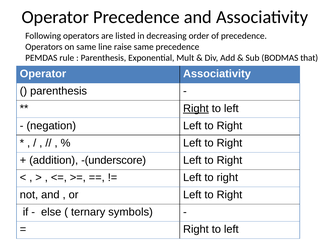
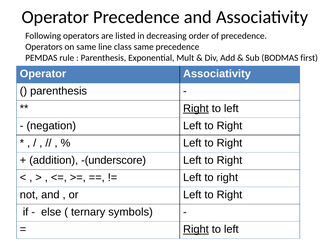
raise: raise -> class (123, 47)
that: that -> first (309, 58)
Right underline: none -> present (196, 230)
